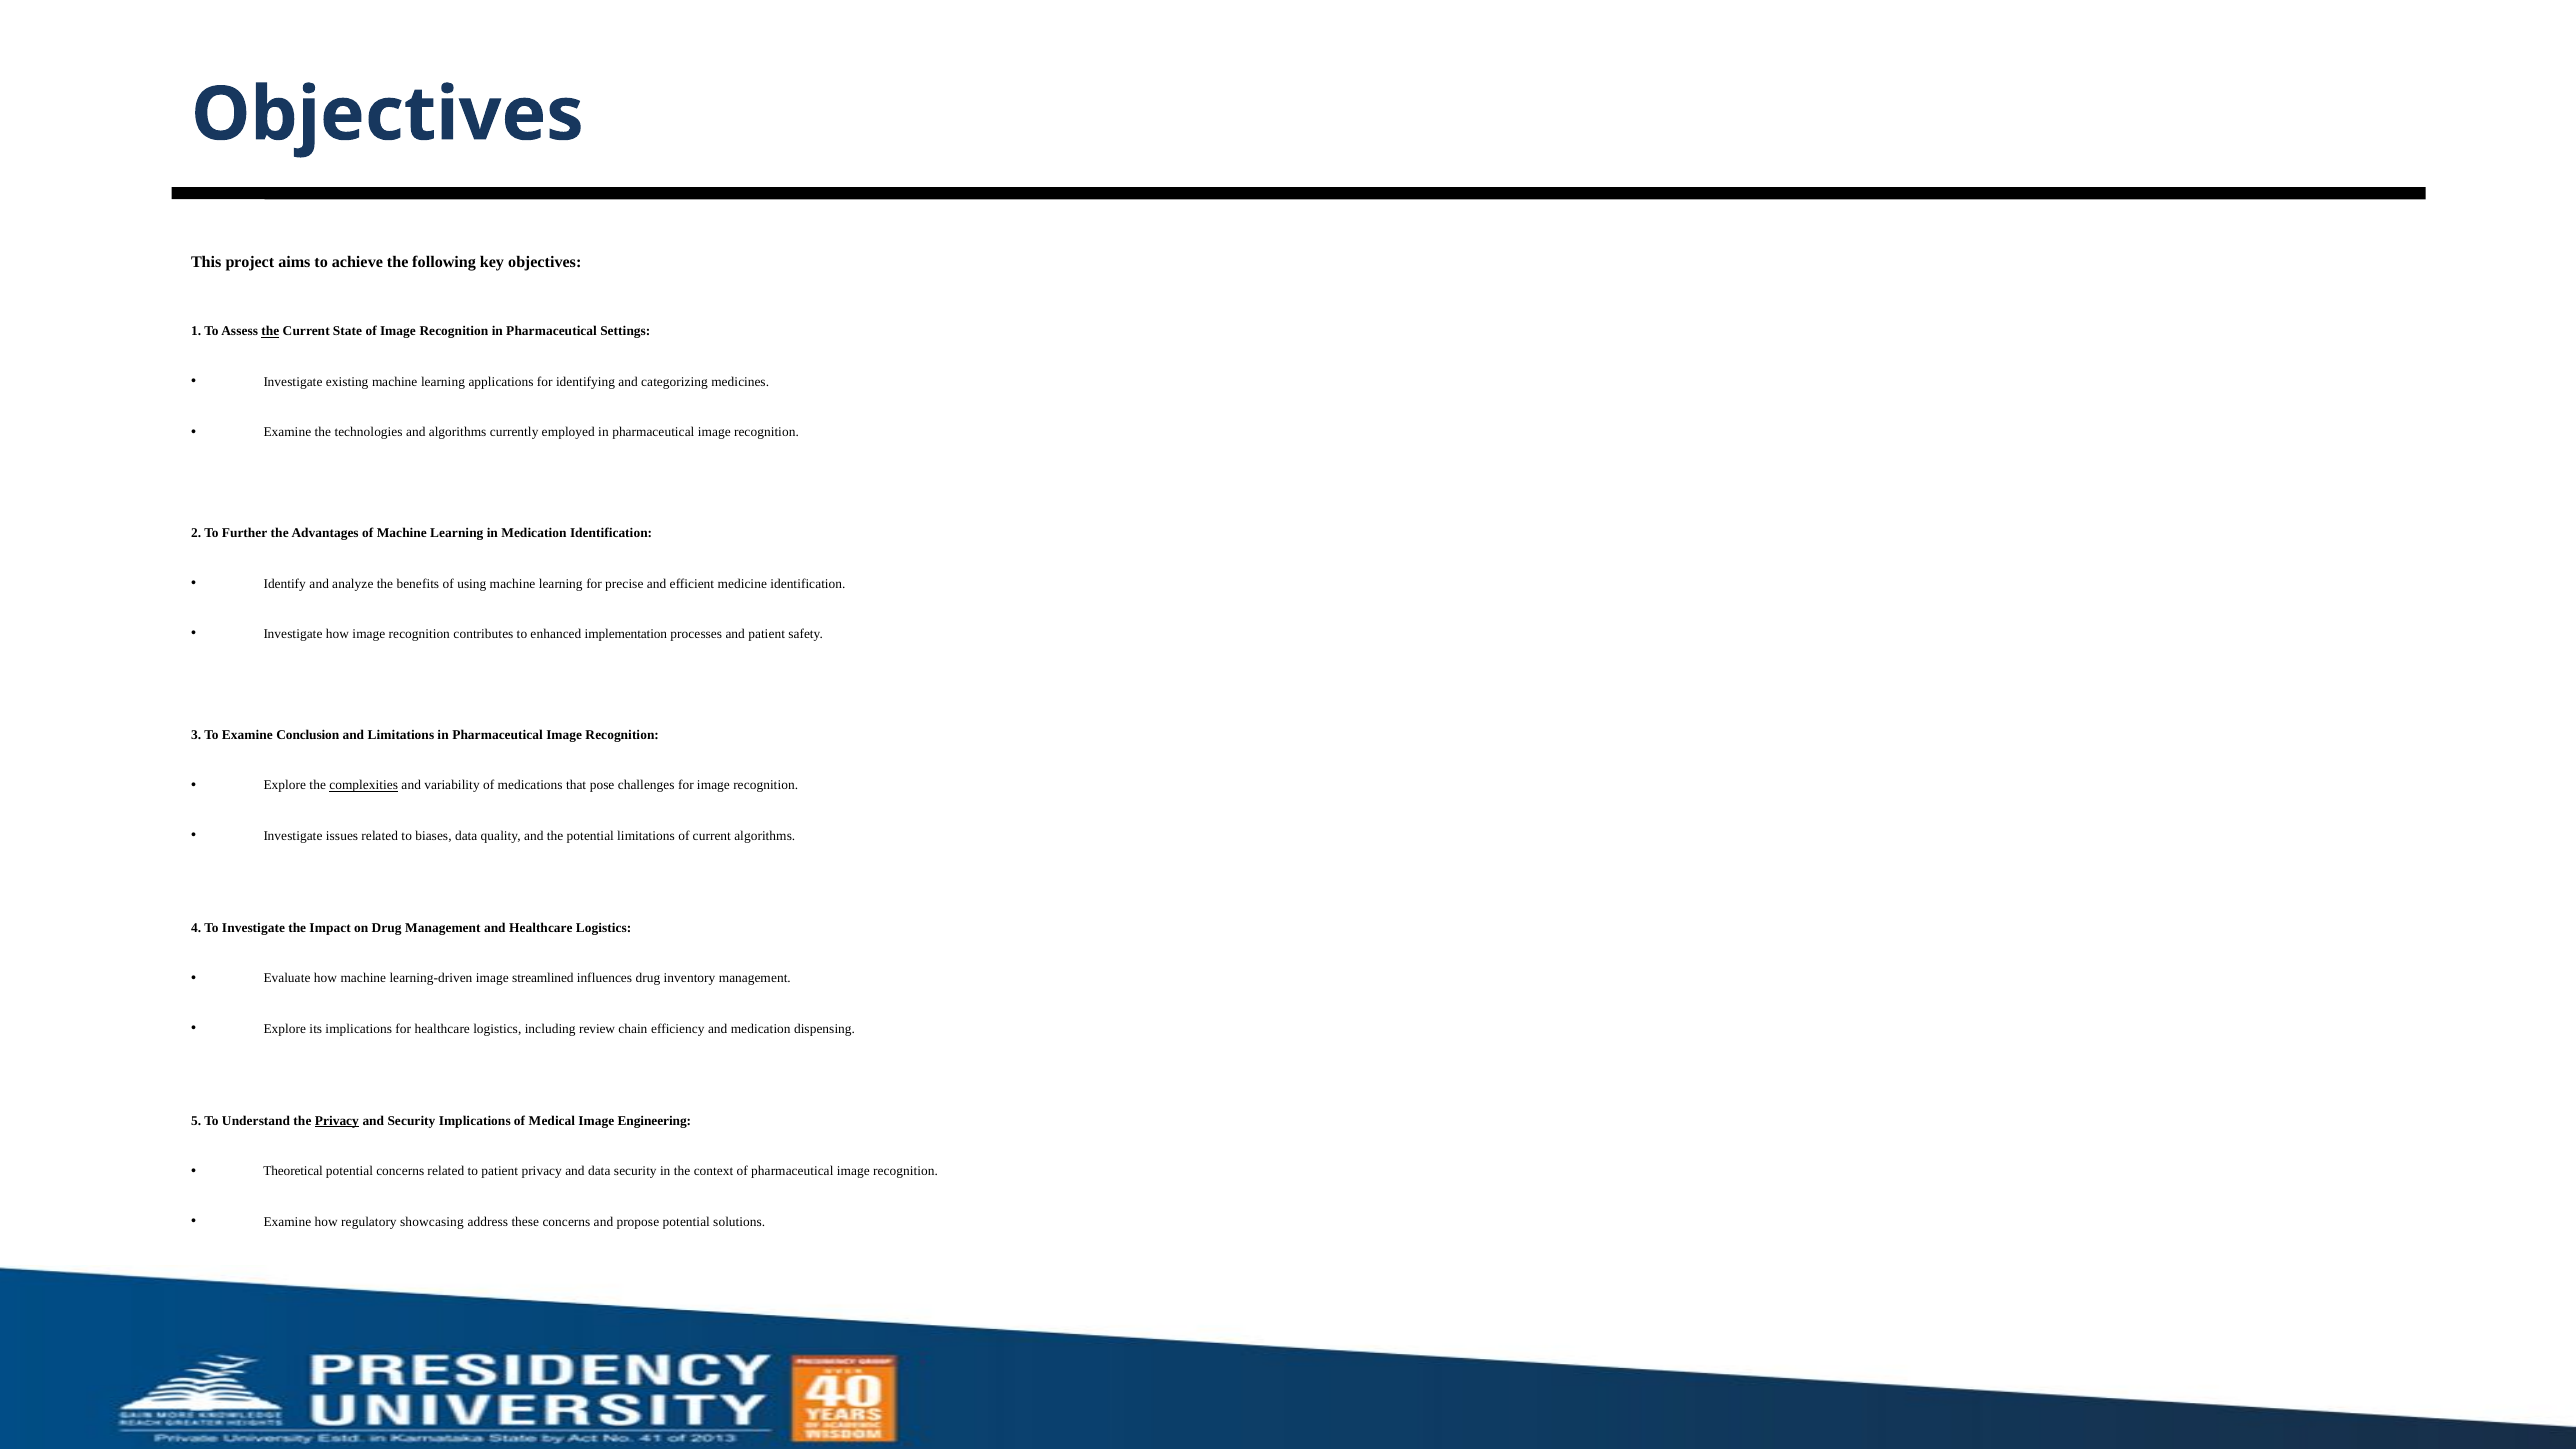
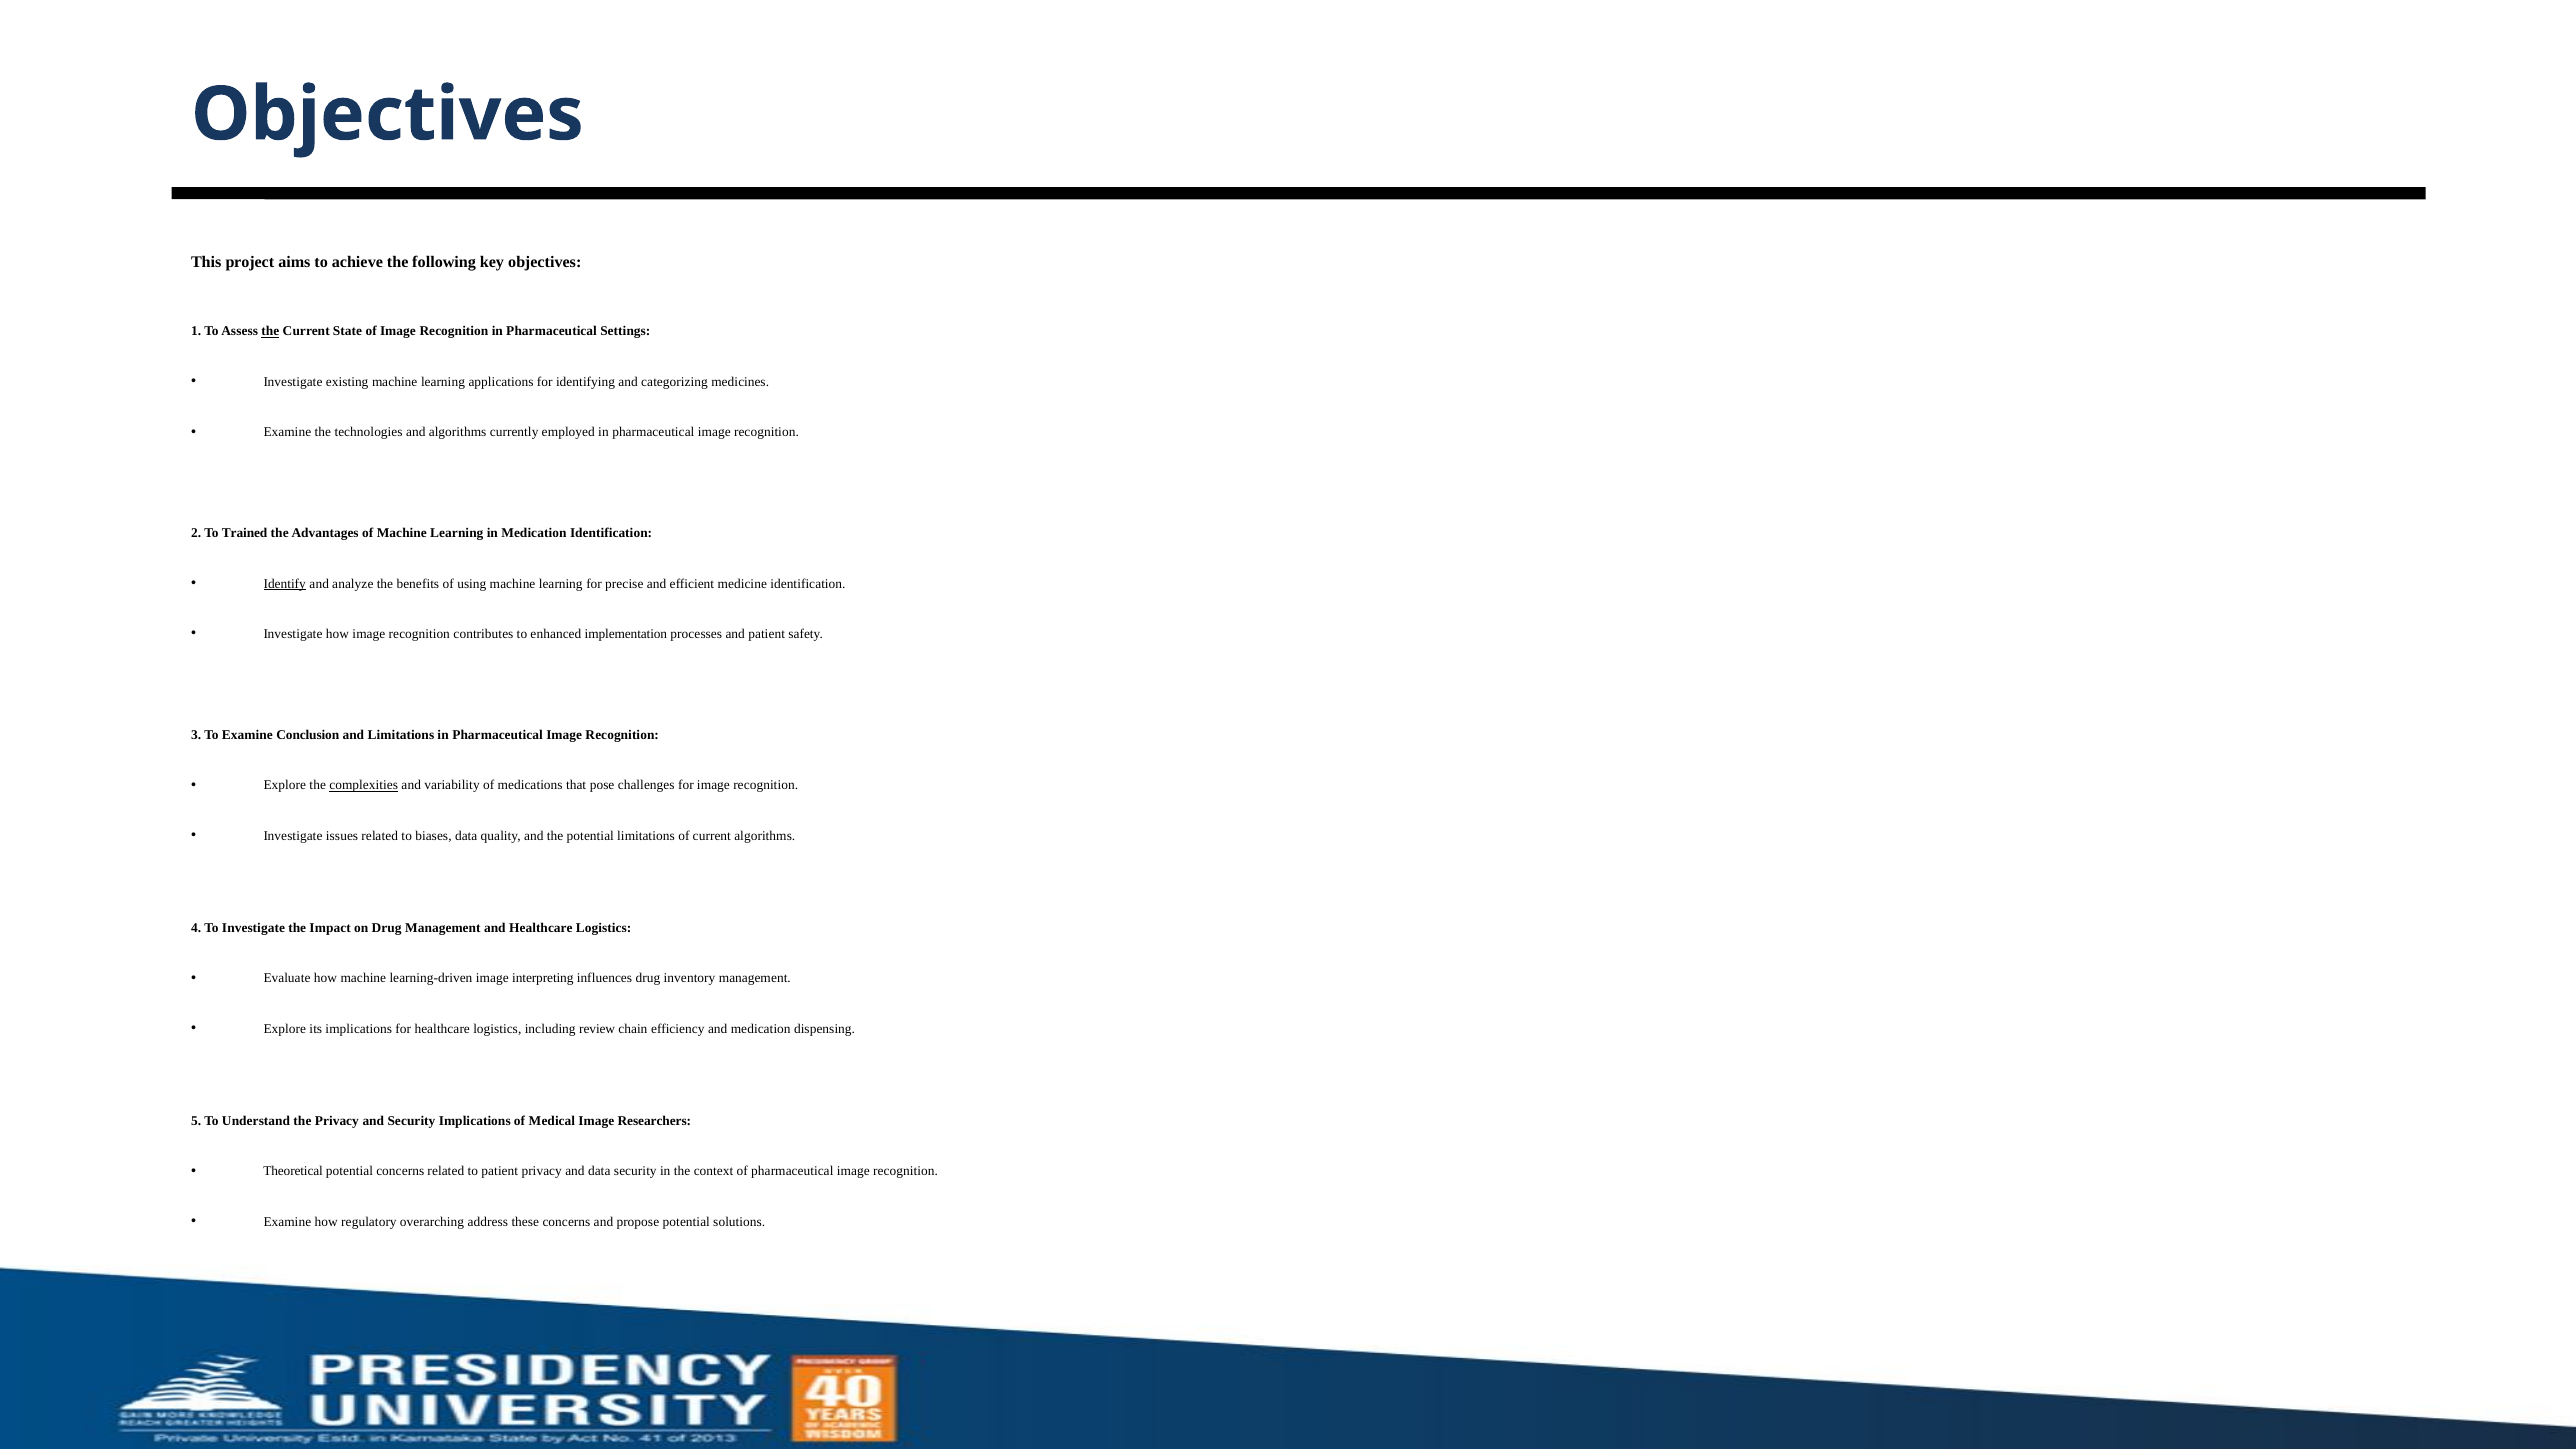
Further: Further -> Trained (245, 533)
Identify underline: none -> present (285, 584)
streamlined: streamlined -> interpreting (543, 978)
Privacy underline: present -> none (337, 1121)
Engineering: Engineering -> Researchers (654, 1121)
showcasing: showcasing -> overarching (432, 1222)
